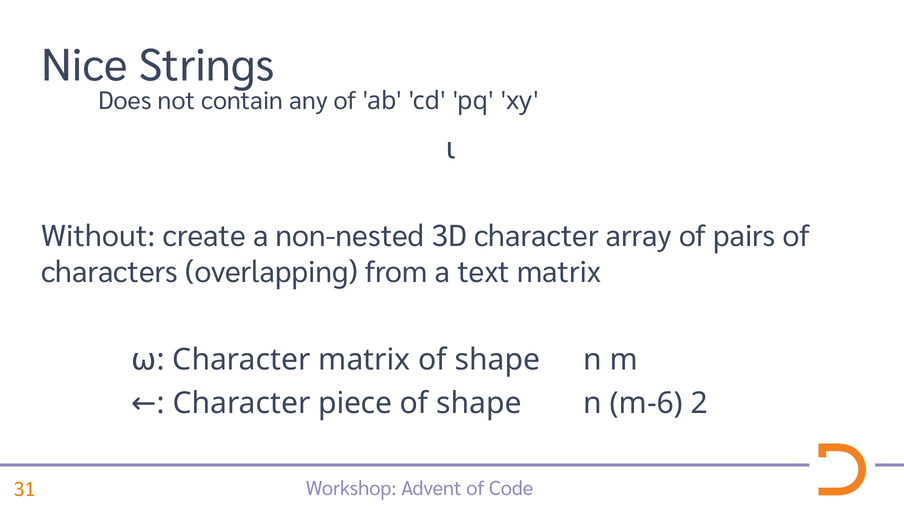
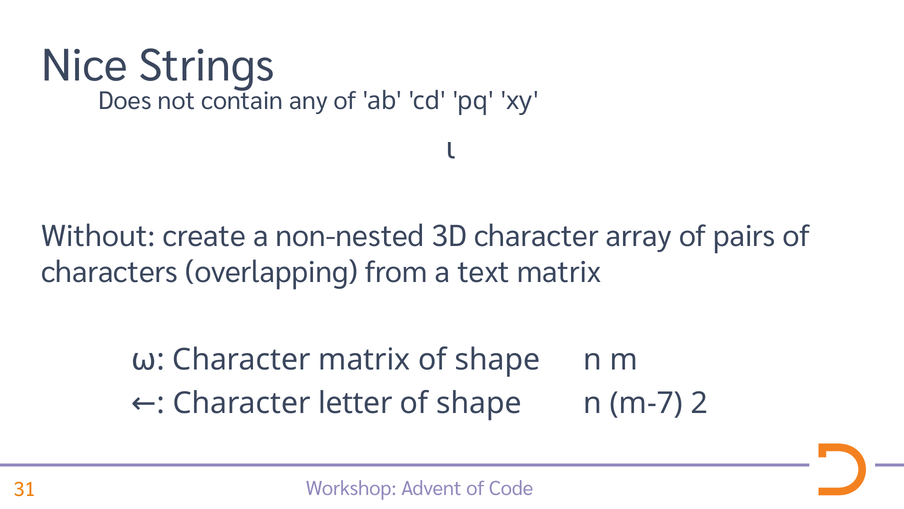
piece: piece -> letter (355, 403)
m-6: m-6 -> m-7 (646, 403)
